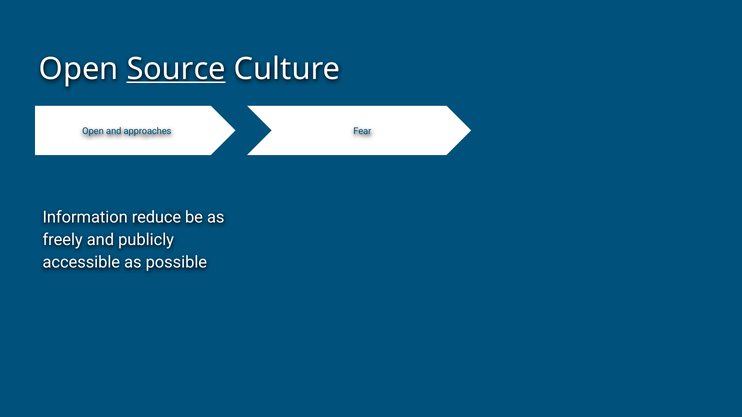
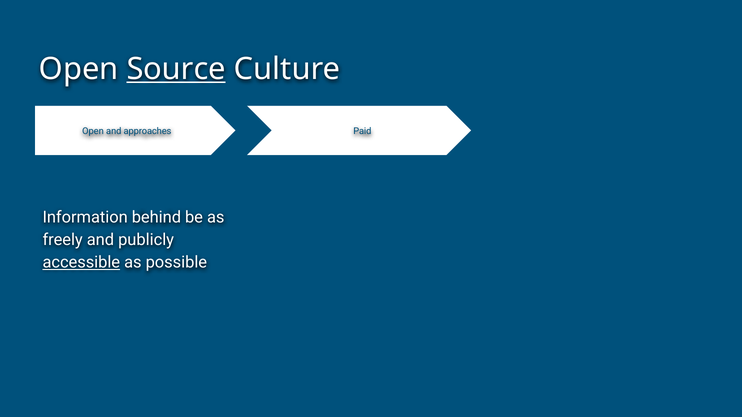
Fear: Fear -> Paid (362, 131)
reduce: reduce -> behind (156, 217)
accessible underline: none -> present (81, 263)
